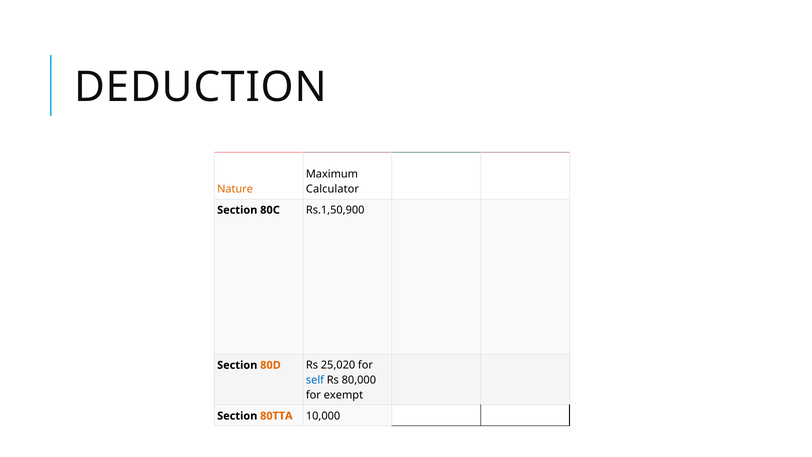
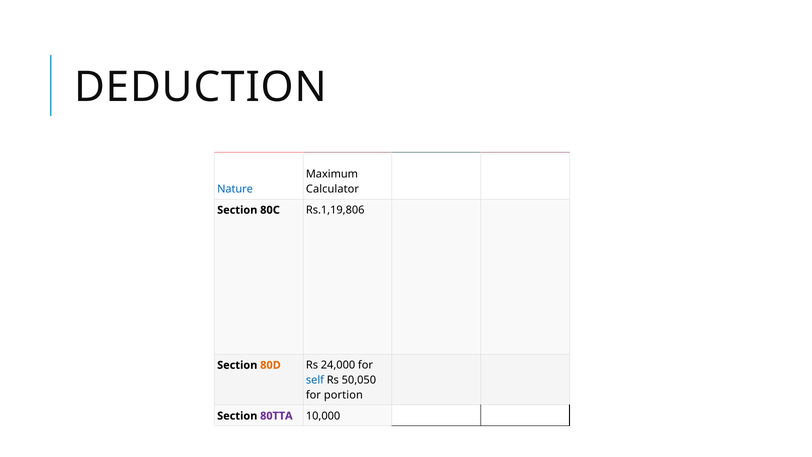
Nature colour: orange -> blue (235, 189)
Rs.1,50,900: Rs.1,50,900 -> Rs.1,19,806 (335, 210)
25,020: 25,020 -> 24,000 (338, 365)
80,000: 80,000 -> 50,050 (359, 380)
exempt: exempt -> portion (343, 395)
80TTA colour: orange -> purple (276, 416)
